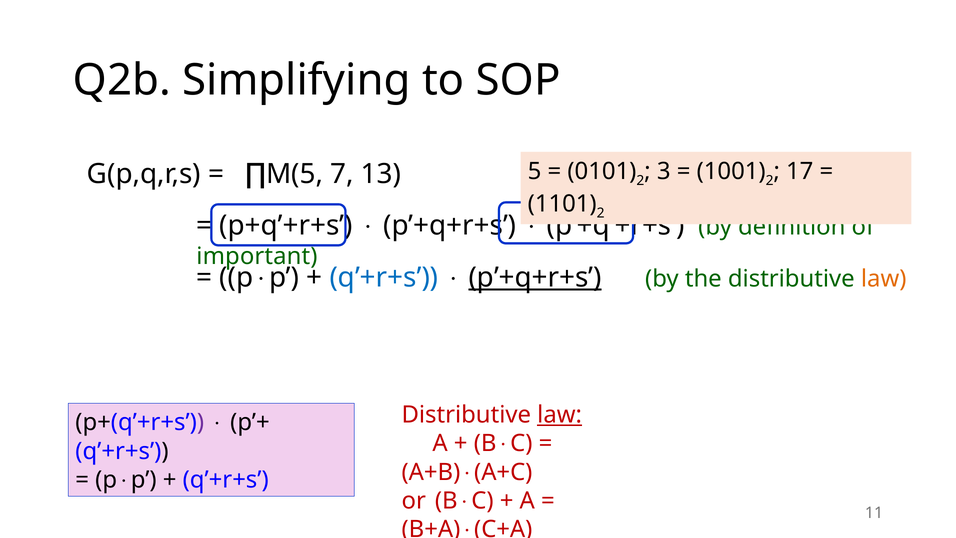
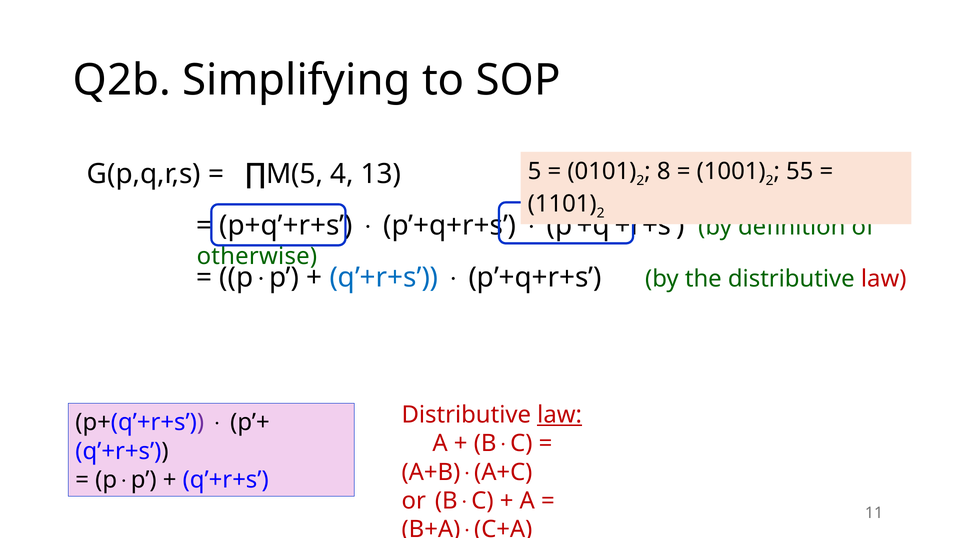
3: 3 -> 8 (664, 171)
17: 17 -> 55 (800, 171)
7: 7 -> 4 (342, 174)
important: important -> otherwise (257, 256)
p’+q+r+s underline: present -> none (535, 277)
law colour: orange -> red (884, 279)
